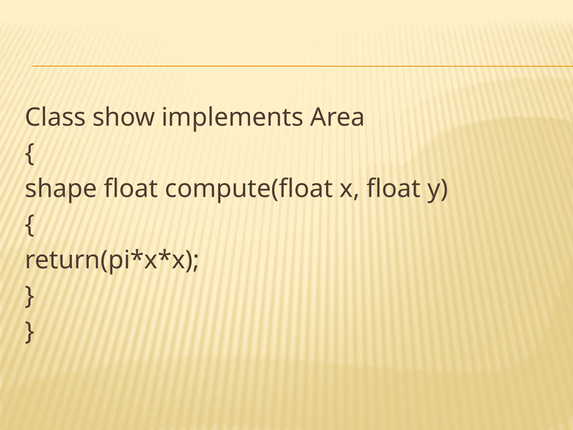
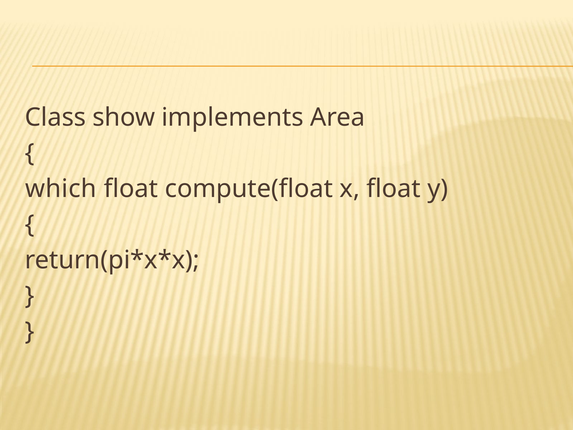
shape: shape -> which (61, 189)
